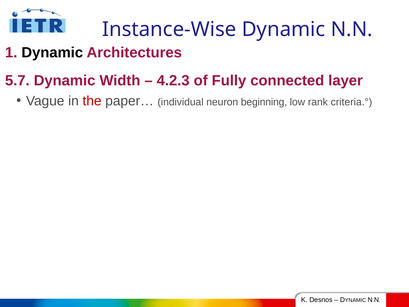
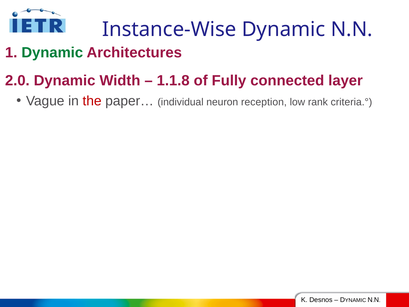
Dynamic colour: black -> green (52, 53)
5.7: 5.7 -> 2.0 (17, 80)
4.2.3: 4.2.3 -> 1.1.8 (173, 80)
beginning: beginning -> reception (264, 102)
